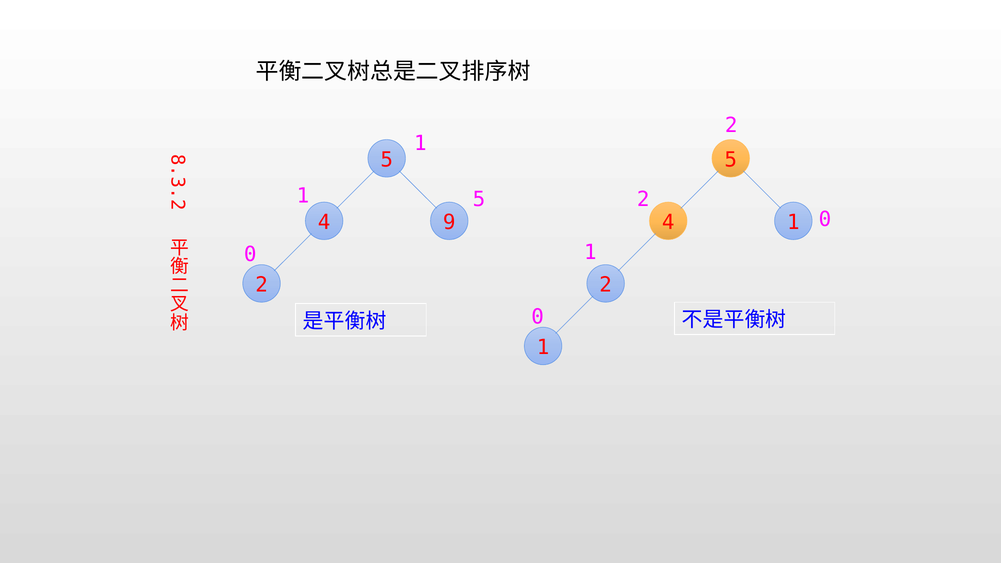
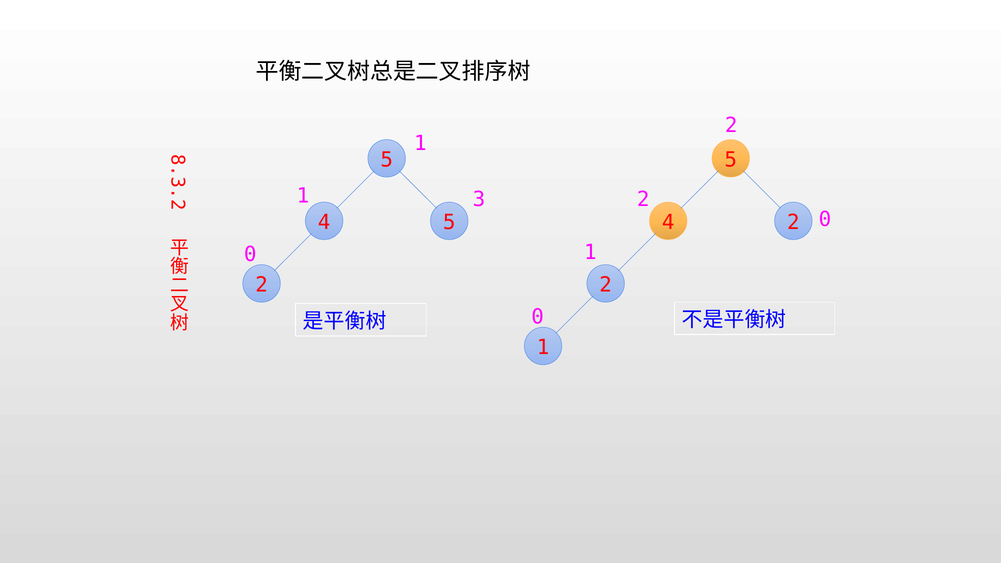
5: 5 -> 3 (479, 200)
4 9: 9 -> 5 (449, 222)
4 1: 1 -> 2 (793, 222)
